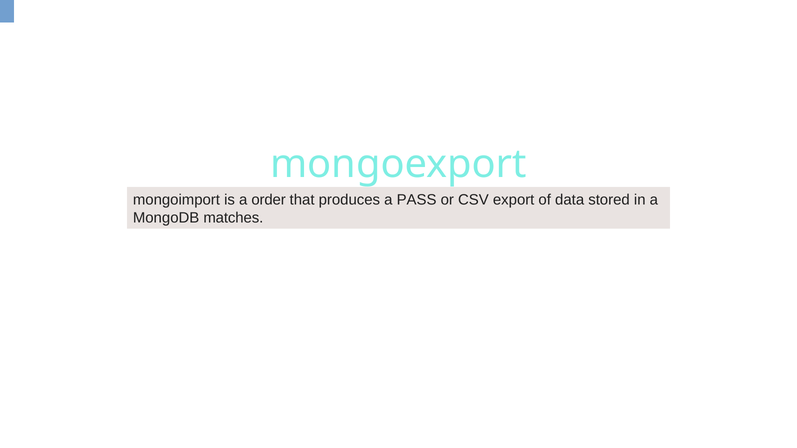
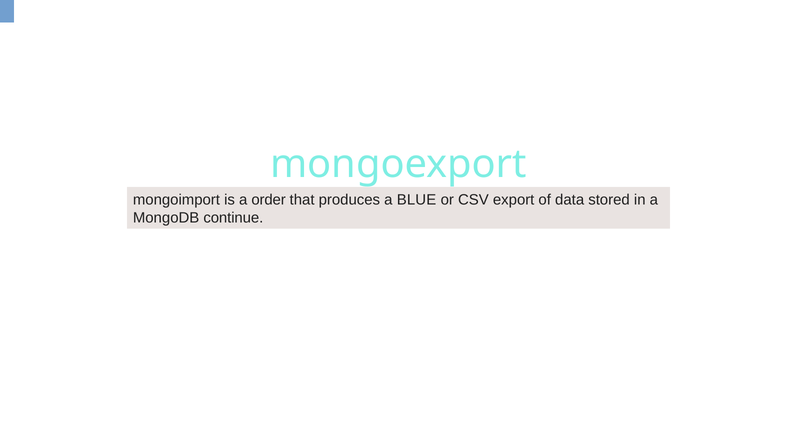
PASS: PASS -> BLUE (417, 200)
matches: matches -> continue (233, 218)
